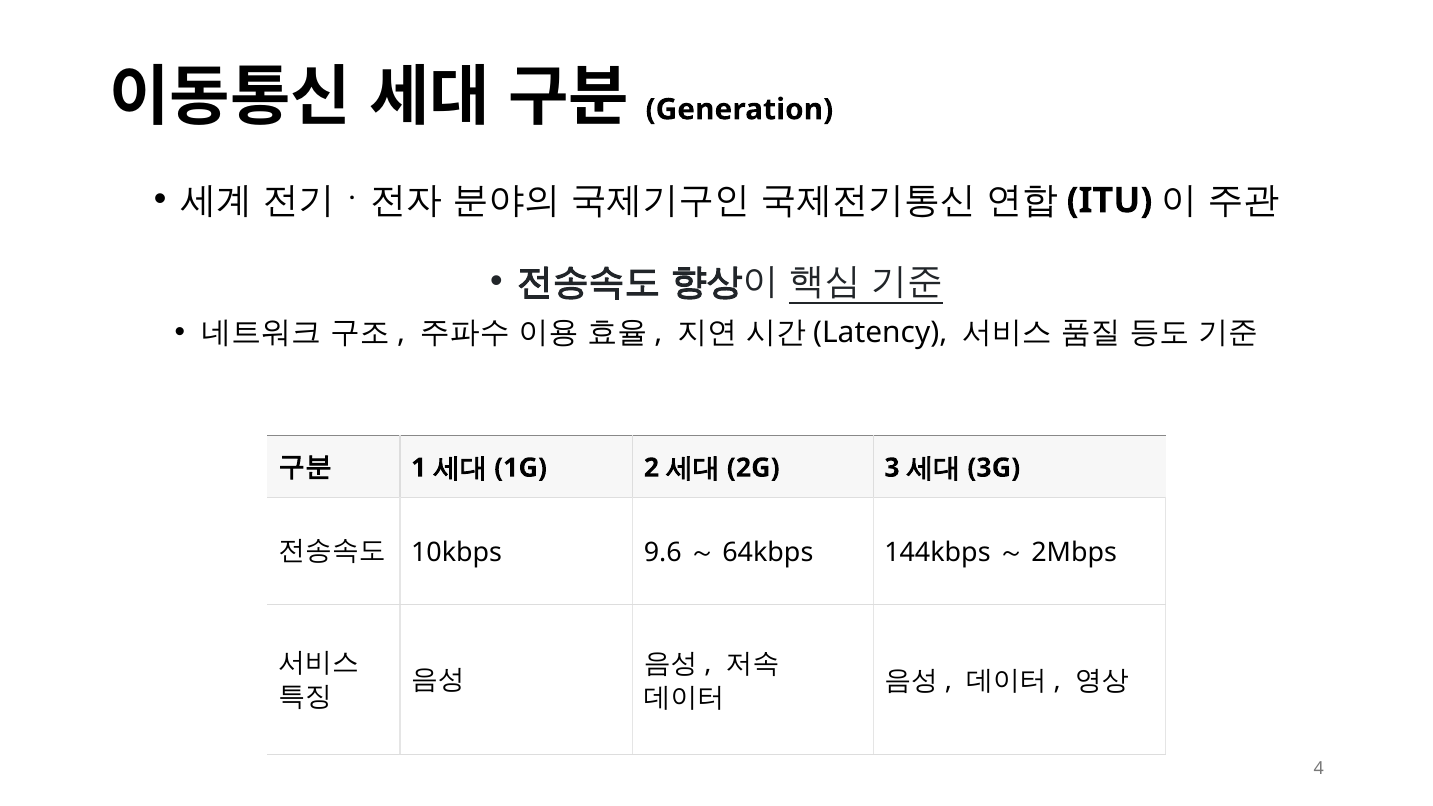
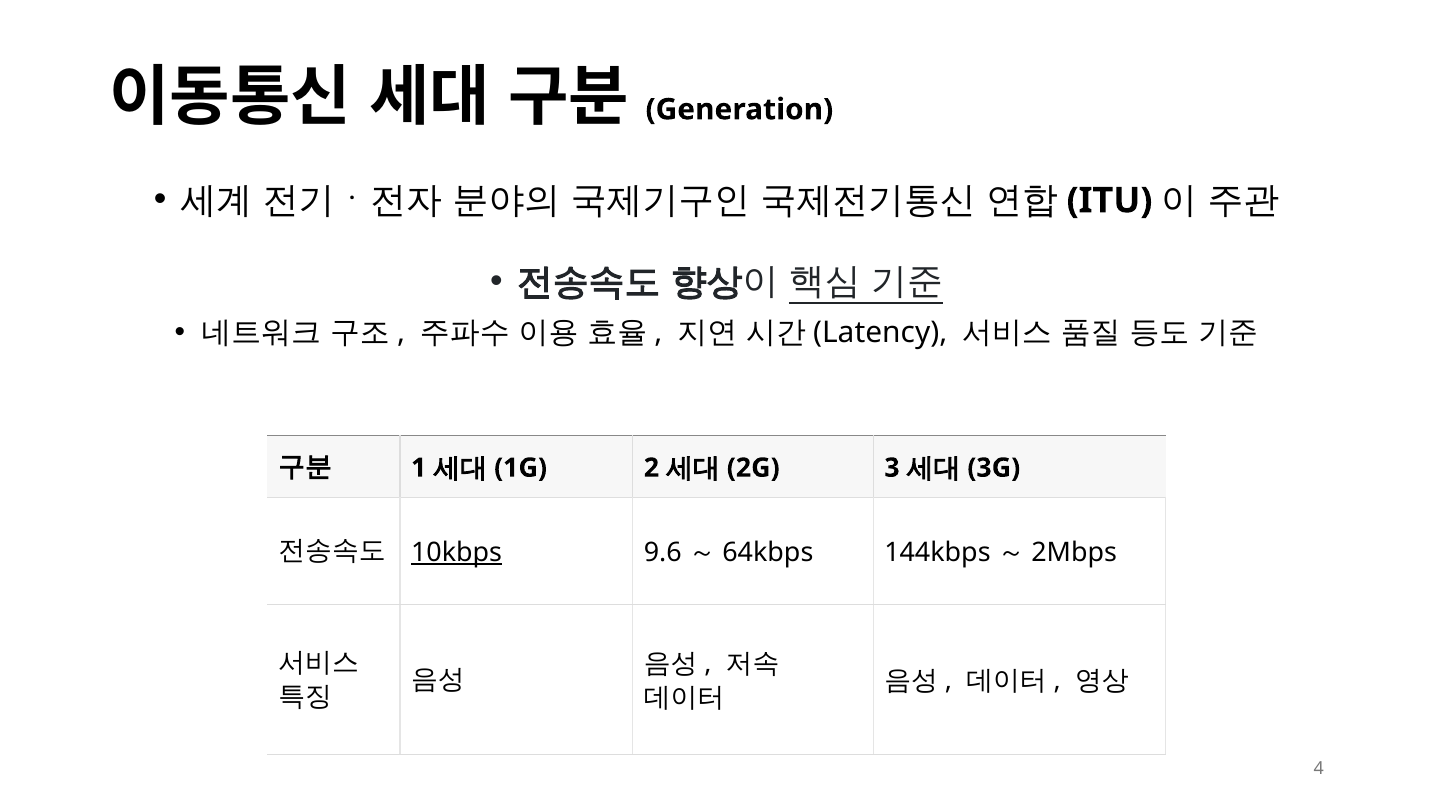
10kbps underline: none -> present (457, 553)
